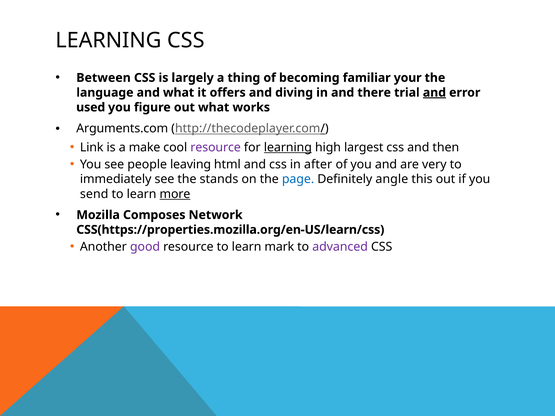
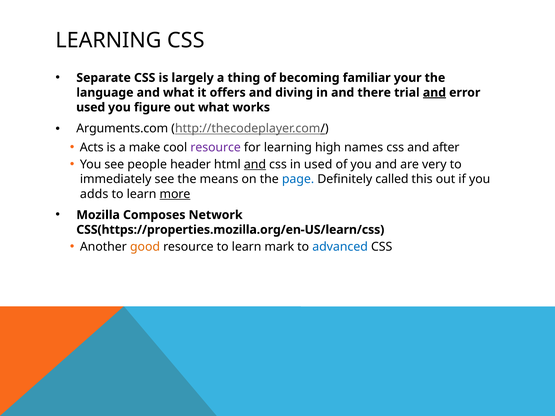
Between: Between -> Separate (104, 78)
Link: Link -> Acts (92, 147)
learning underline: present -> none (288, 147)
largest: largest -> names (364, 147)
then: then -> after (446, 147)
leaving: leaving -> header (191, 165)
and underline: none -> present (255, 165)
in after: after -> used (318, 165)
stands: stands -> means (219, 179)
angle: angle -> called (392, 179)
send: send -> adds (94, 194)
good colour: purple -> orange (145, 247)
advanced colour: purple -> blue (340, 247)
